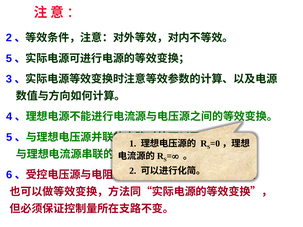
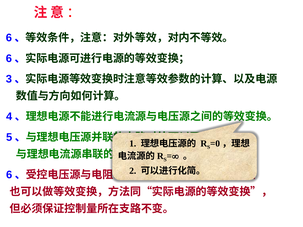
2: 2 -> 6 (9, 38)
5: 5 -> 6 (9, 58)
